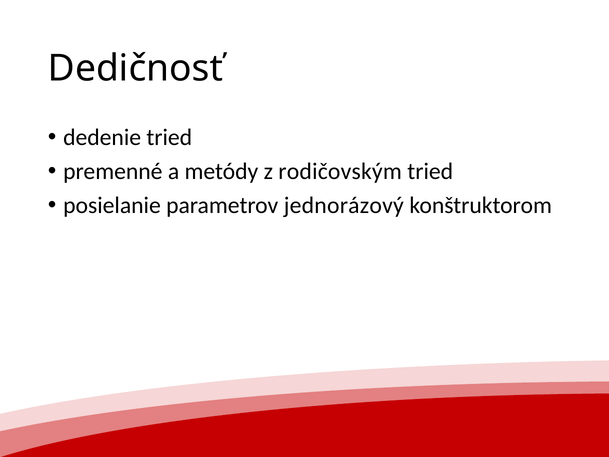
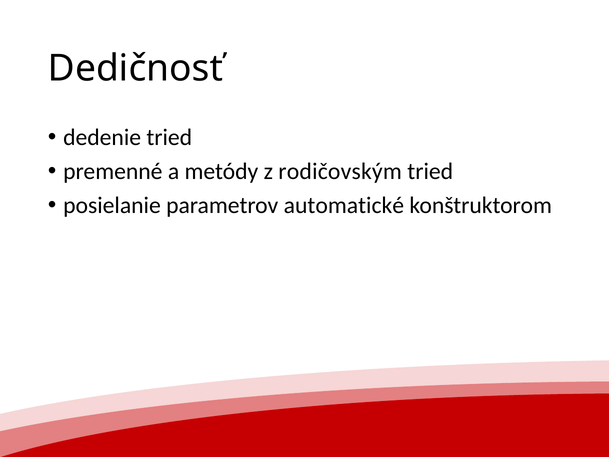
jednorázový: jednorázový -> automatické (344, 205)
